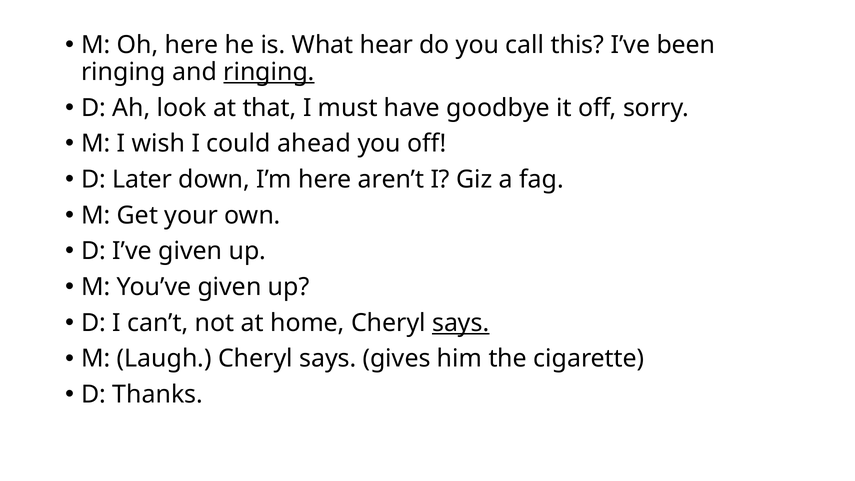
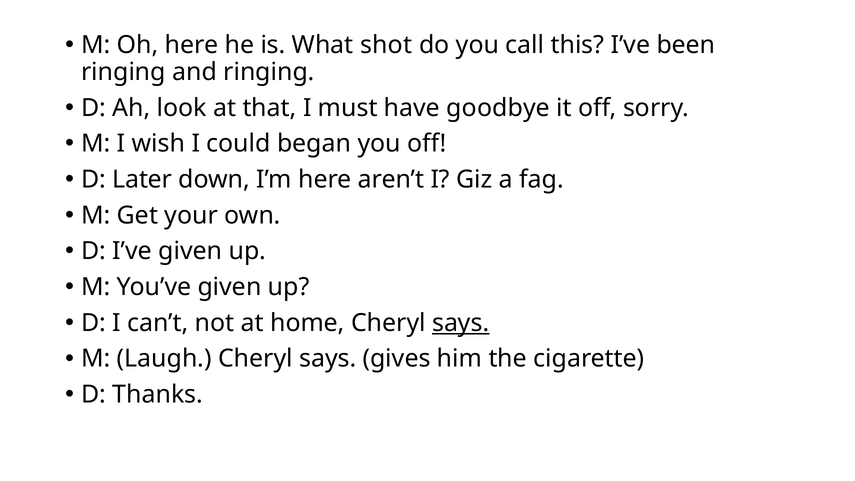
hear: hear -> shot (386, 45)
ringing underline: present -> none (269, 72)
ahead: ahead -> began (314, 144)
